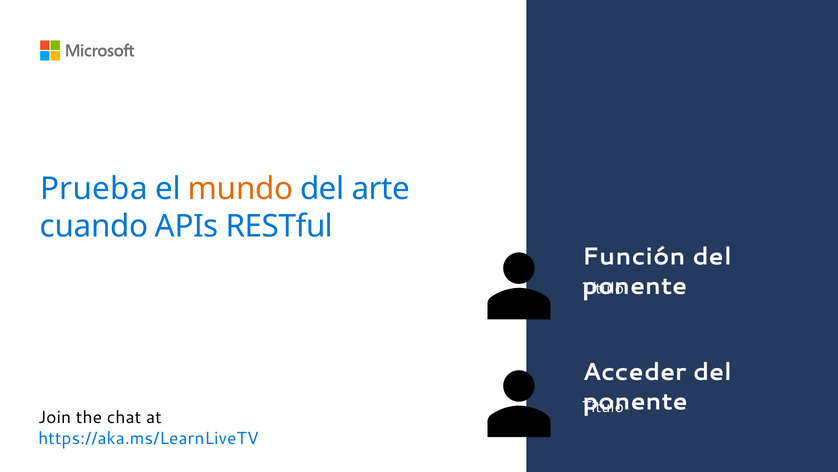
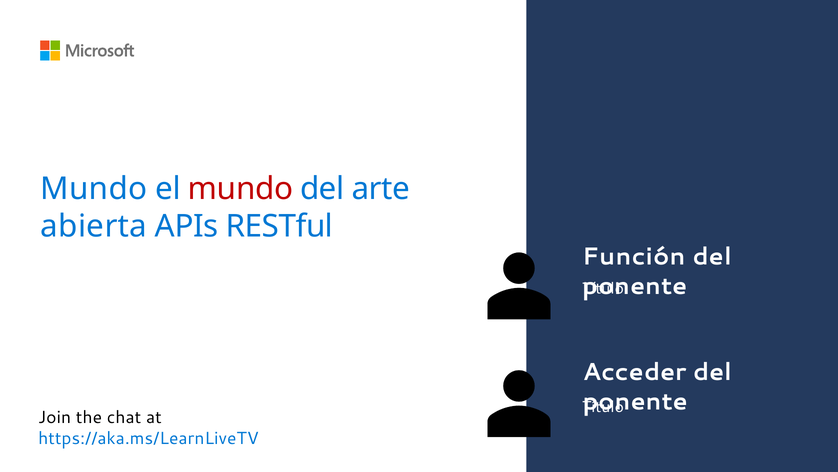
Prueba: Prueba -> Mundo (94, 188)
mundo colour: orange -> red (241, 188)
cuando: cuando -> abierta (94, 226)
